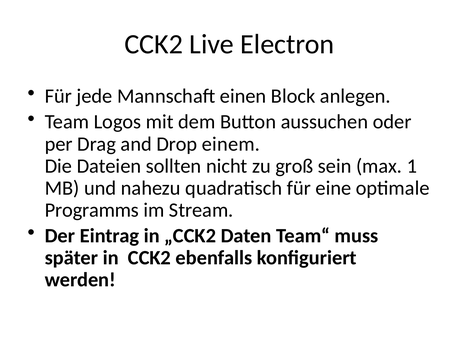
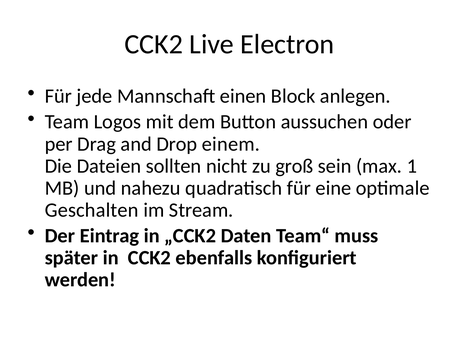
Programms: Programms -> Geschalten (92, 210)
